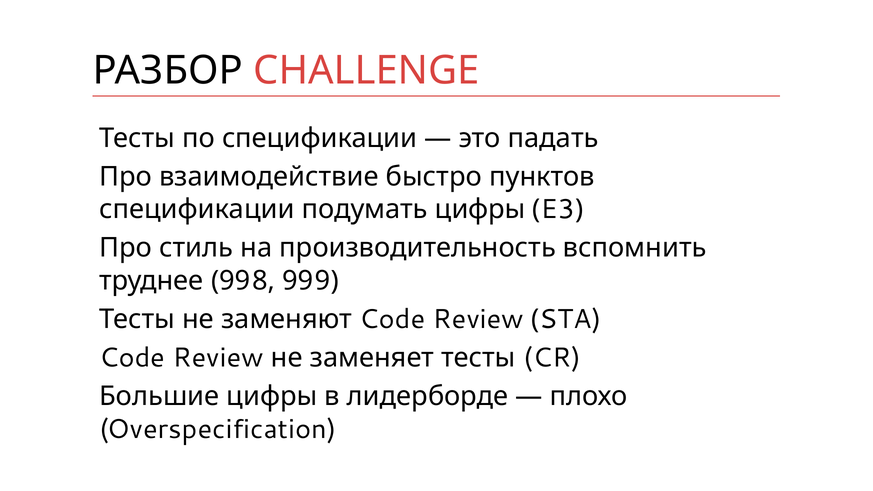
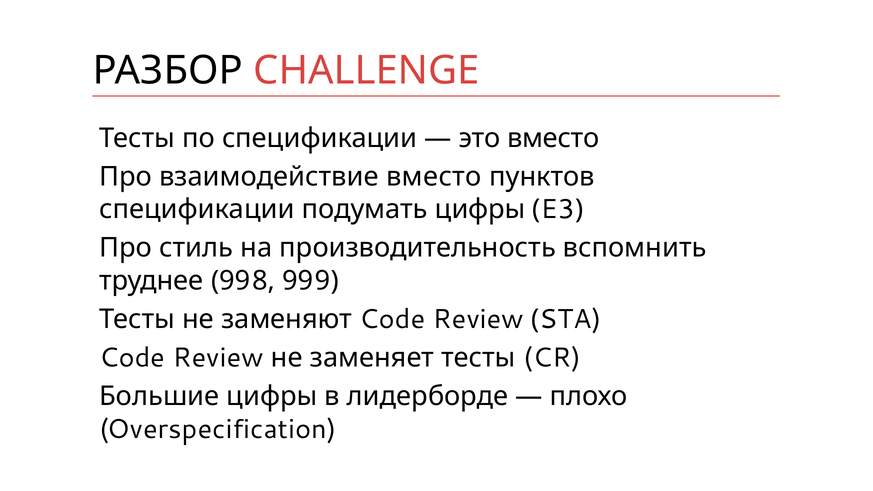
это падать: падать -> вместо (553, 138)
взаимодействие быстро: быстро -> вместо (434, 177)
